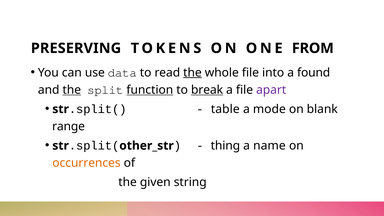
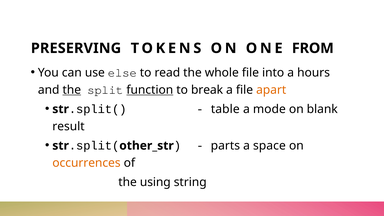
data: data -> else (122, 73)
the underline: present -> none (192, 73)
found: found -> hours (314, 73)
break underline: present -> none (207, 90)
apart colour: purple -> orange (271, 90)
range: range -> result (68, 126)
thing: thing -> parts (225, 146)
name: name -> space (269, 146)
given: given -> using (155, 182)
